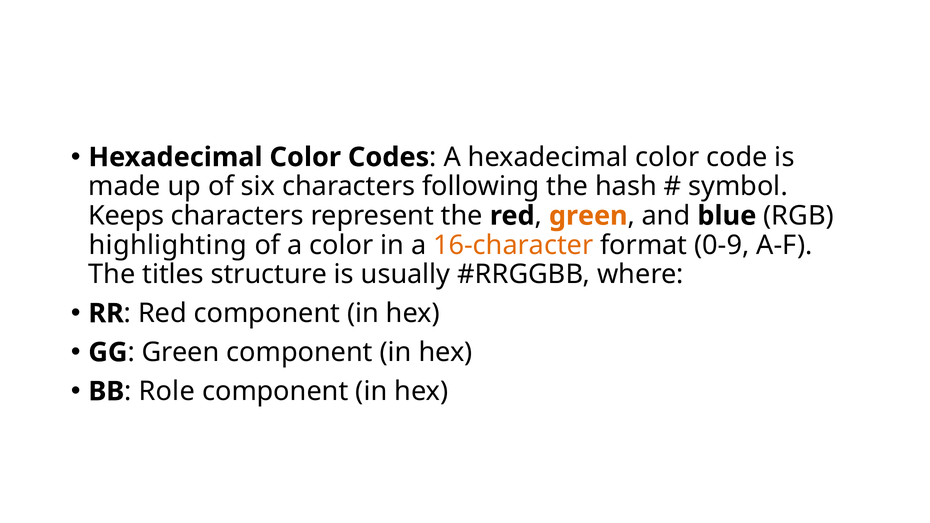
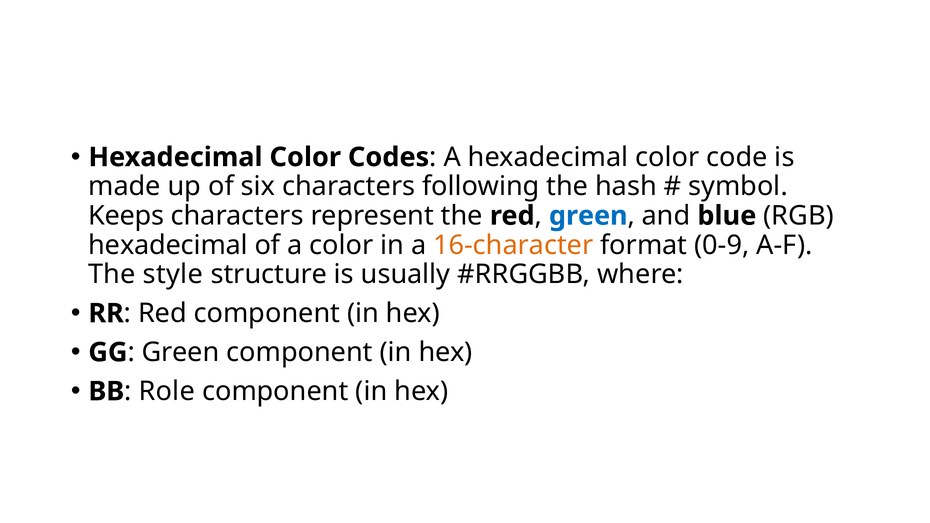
green colour: orange -> blue (588, 216)
highlighting: highlighting -> hexadecimal (168, 245)
titles: titles -> style (173, 274)
